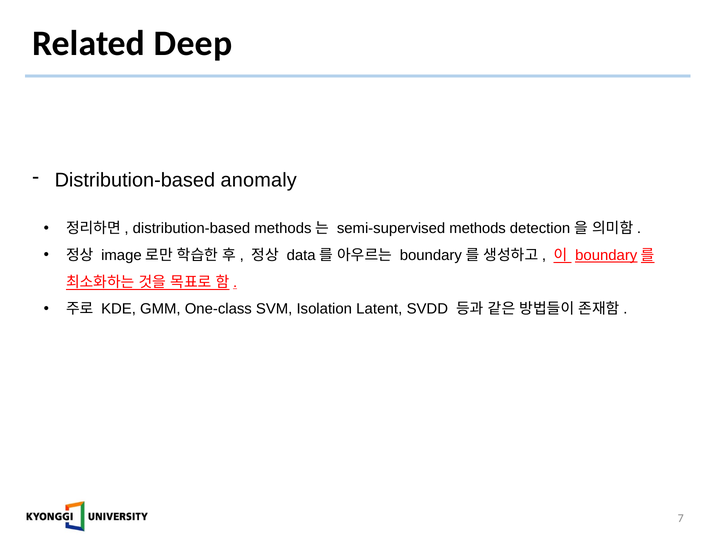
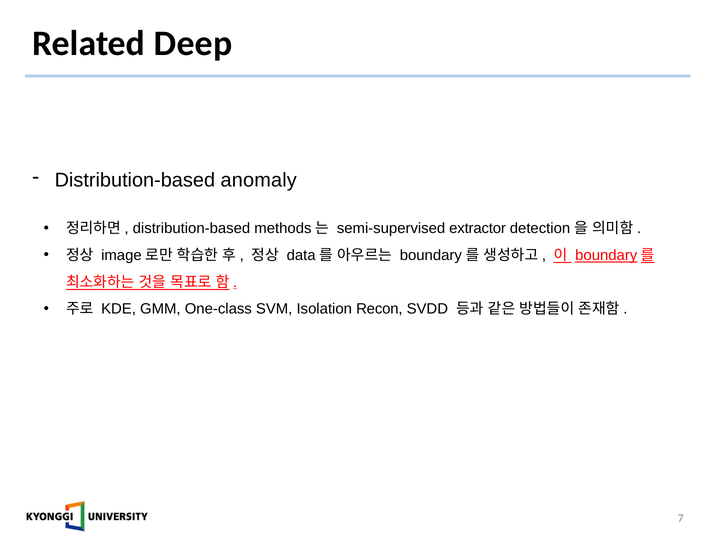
semi-supervised methods: methods -> extractor (478, 228)
Latent: Latent -> Recon (379, 309)
